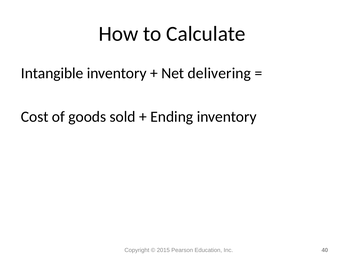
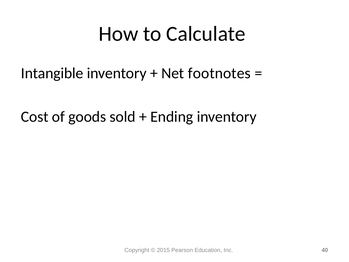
delivering: delivering -> footnotes (219, 73)
